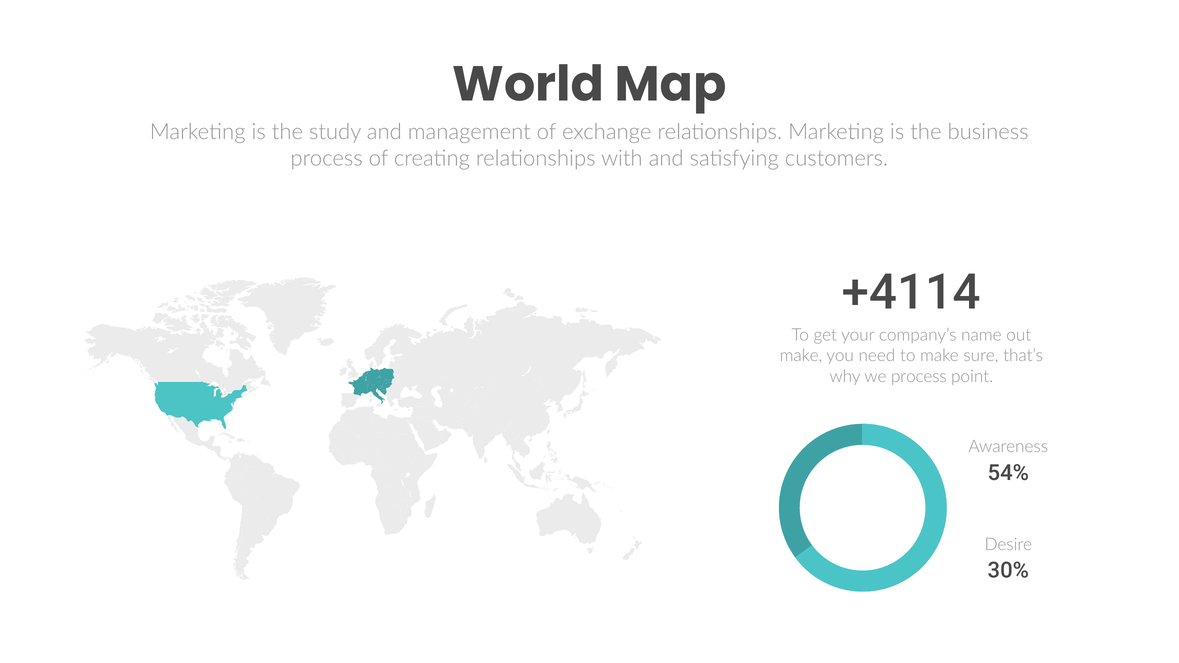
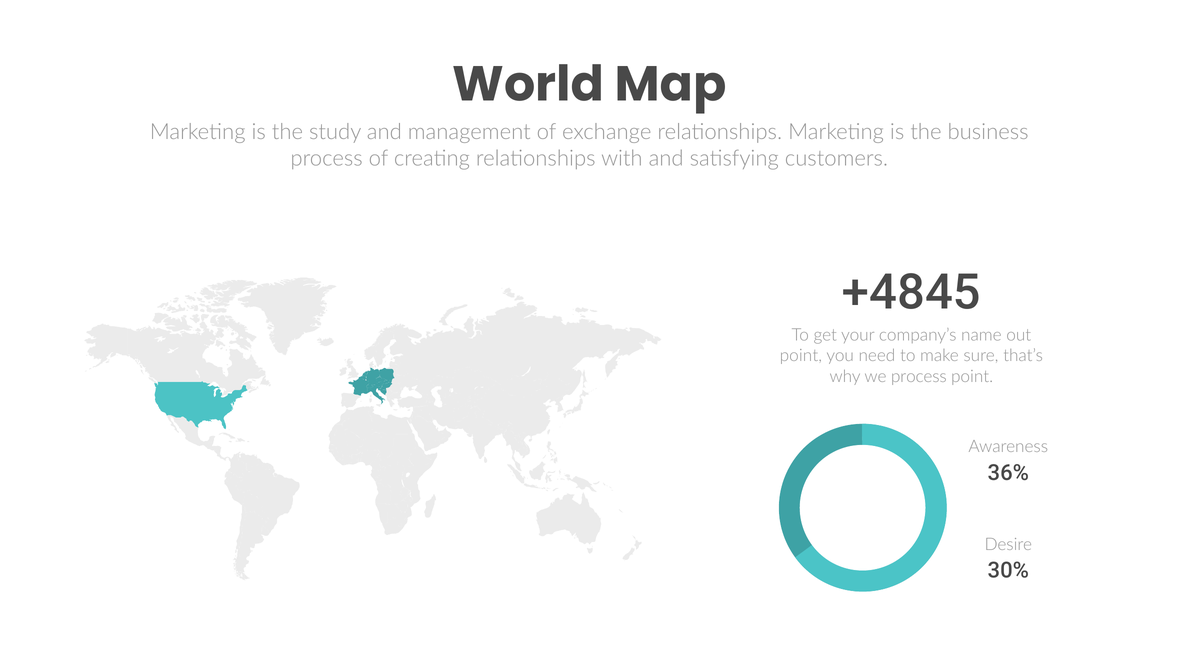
+4114: +4114 -> +4845 (911, 293)
make: make -> point (801, 356)
54%: 54% -> 36% (1008, 473)
